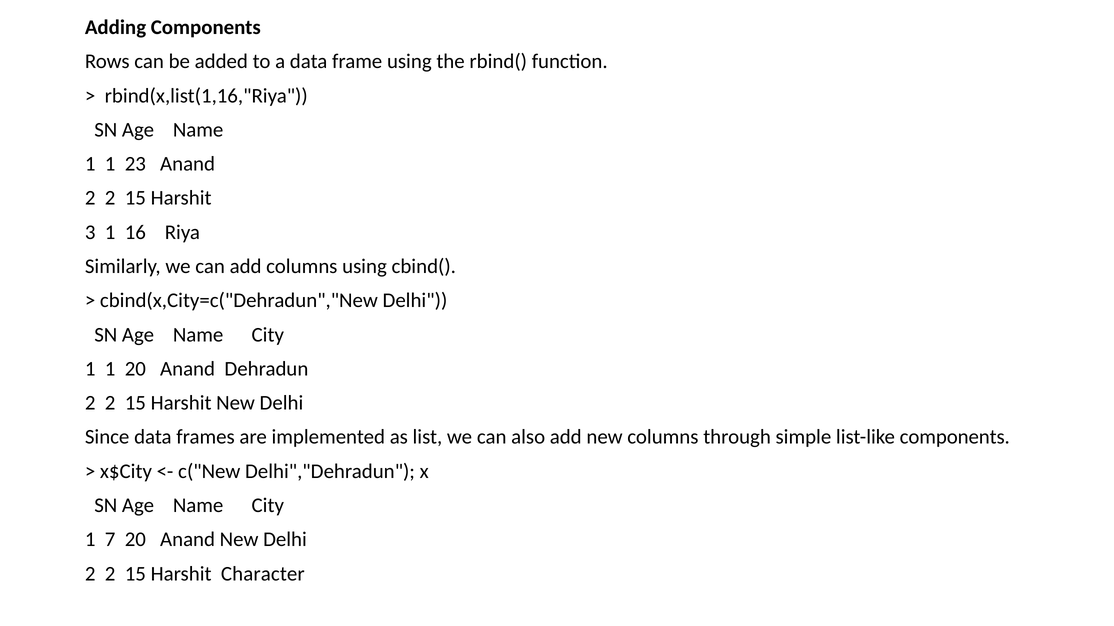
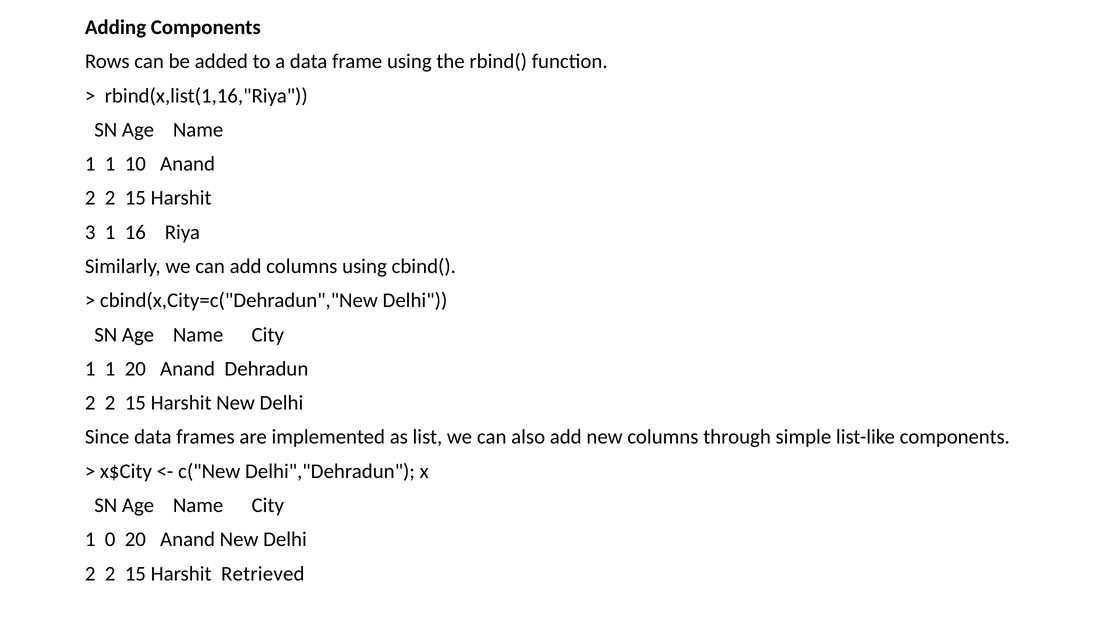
23: 23 -> 10 (135, 164)
7: 7 -> 0 (110, 540)
Character: Character -> Retrieved (263, 574)
